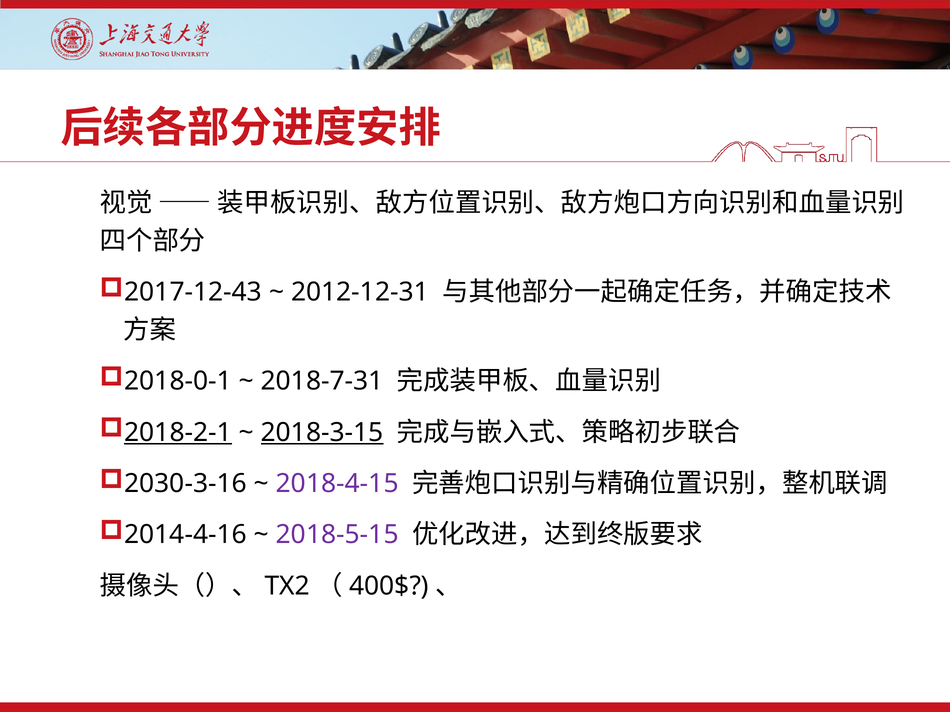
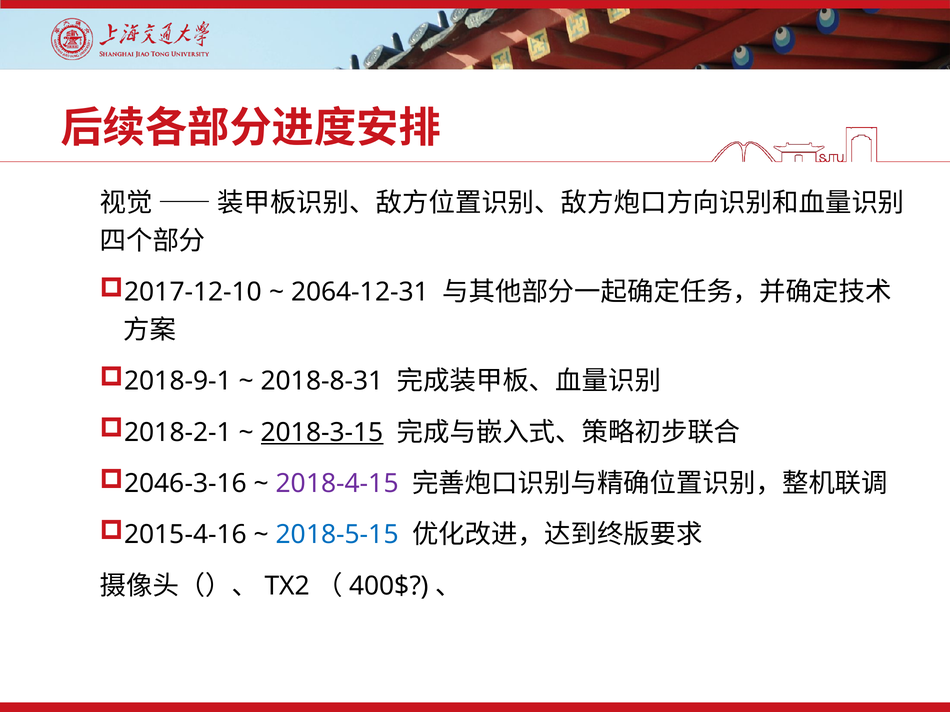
2017-12-43: 2017-12-43 -> 2017-12-10 (193, 292)
2012-12-31: 2012-12-31 -> 2064-12-31 (360, 292)
2018-0-1: 2018-0-1 -> 2018-9-1 (178, 382)
2018-7-31: 2018-7-31 -> 2018-8-31 (322, 382)
2018-2-1 underline: present -> none (178, 433)
2030-3-16: 2030-3-16 -> 2046-3-16 (186, 484)
2014-4-16: 2014-4-16 -> 2015-4-16 (186, 535)
2018-5-15 colour: purple -> blue (337, 535)
